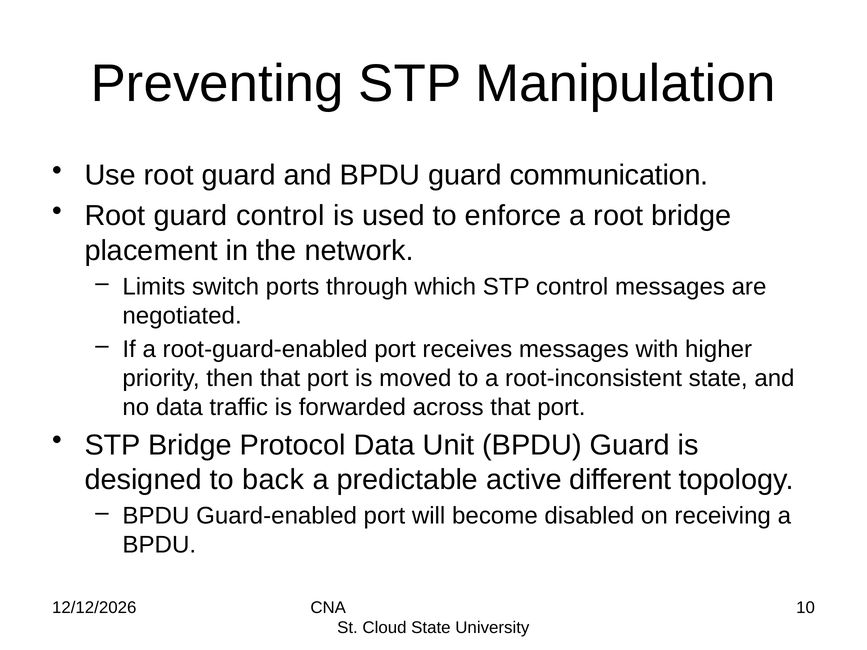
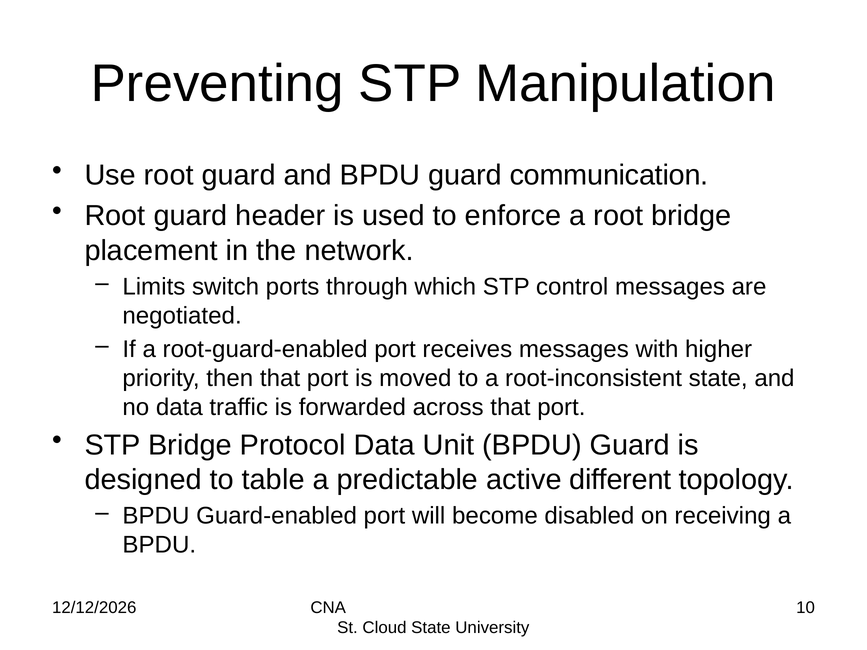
guard control: control -> header (280, 216)
back: back -> table (273, 480)
